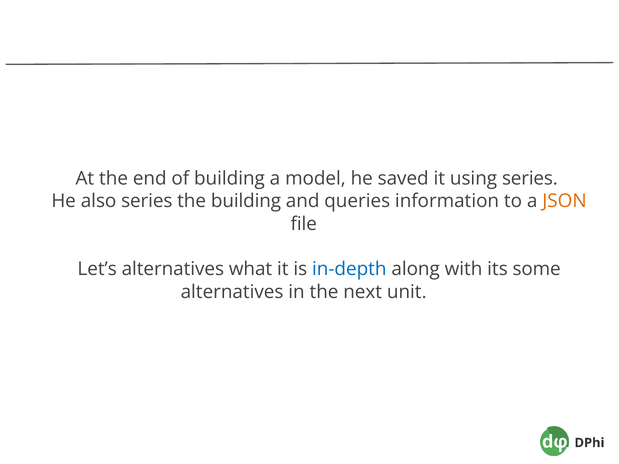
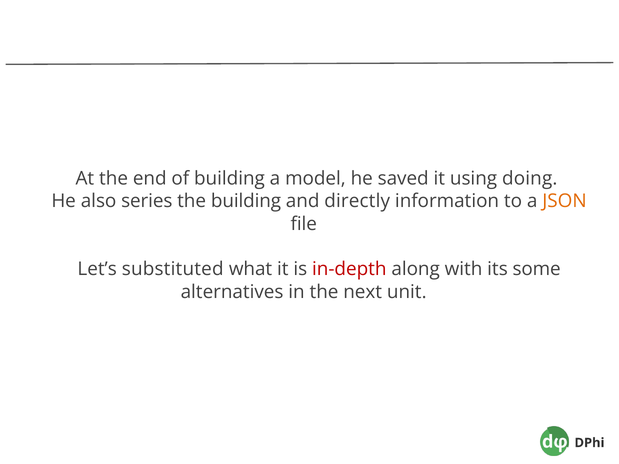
using series: series -> doing (530, 179)
queries: queries -> directly (357, 201)
Let’s alternatives: alternatives -> substituted (173, 269)
in-depth colour: blue -> red (349, 269)
